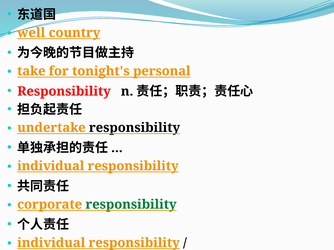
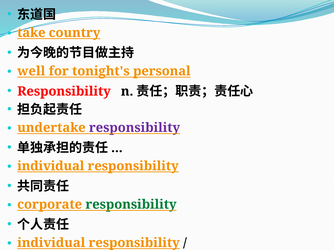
well: well -> take (31, 33)
take: take -> well (31, 71)
responsibility colour: black -> purple (134, 128)
